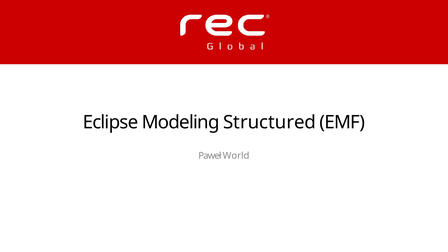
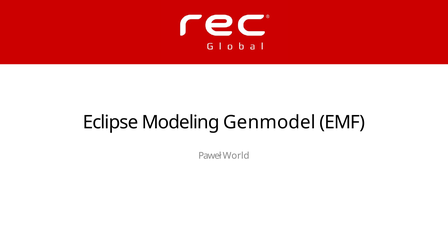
Structured: Structured -> Genmodel (269, 122)
